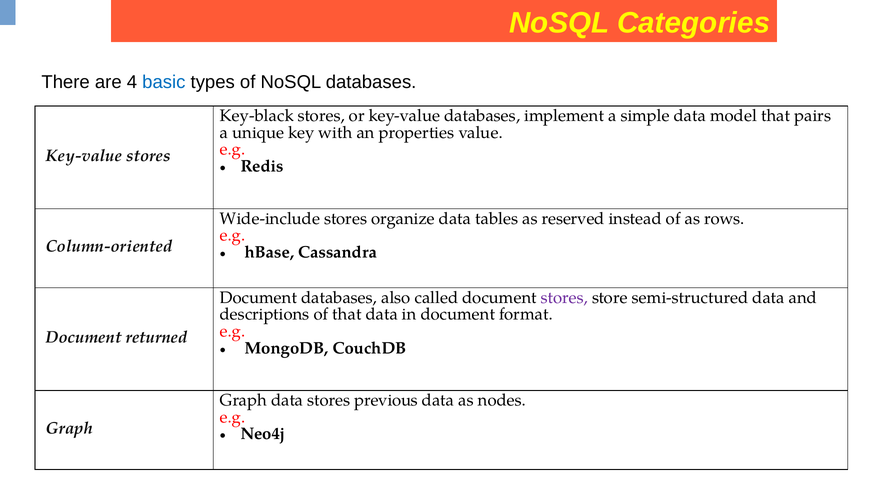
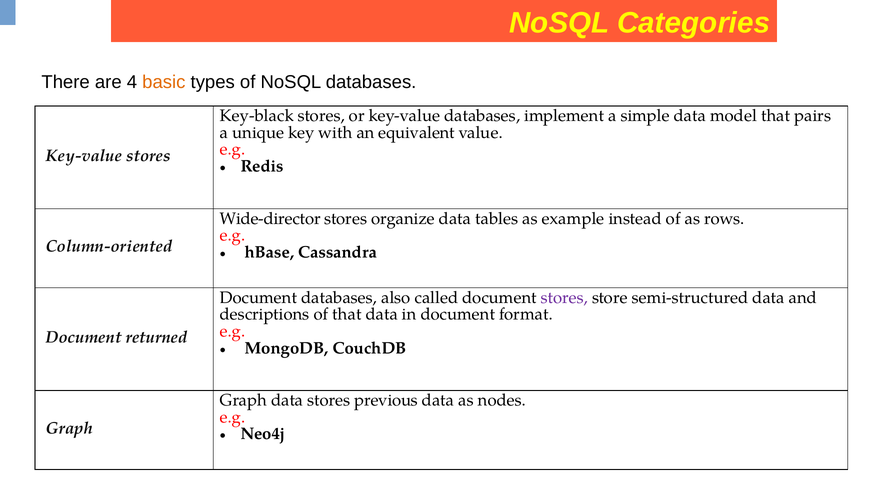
basic colour: blue -> orange (164, 82)
properties: properties -> equivalent (417, 133)
Wide-include: Wide-include -> Wide-director (270, 218)
reserved: reserved -> example (573, 218)
